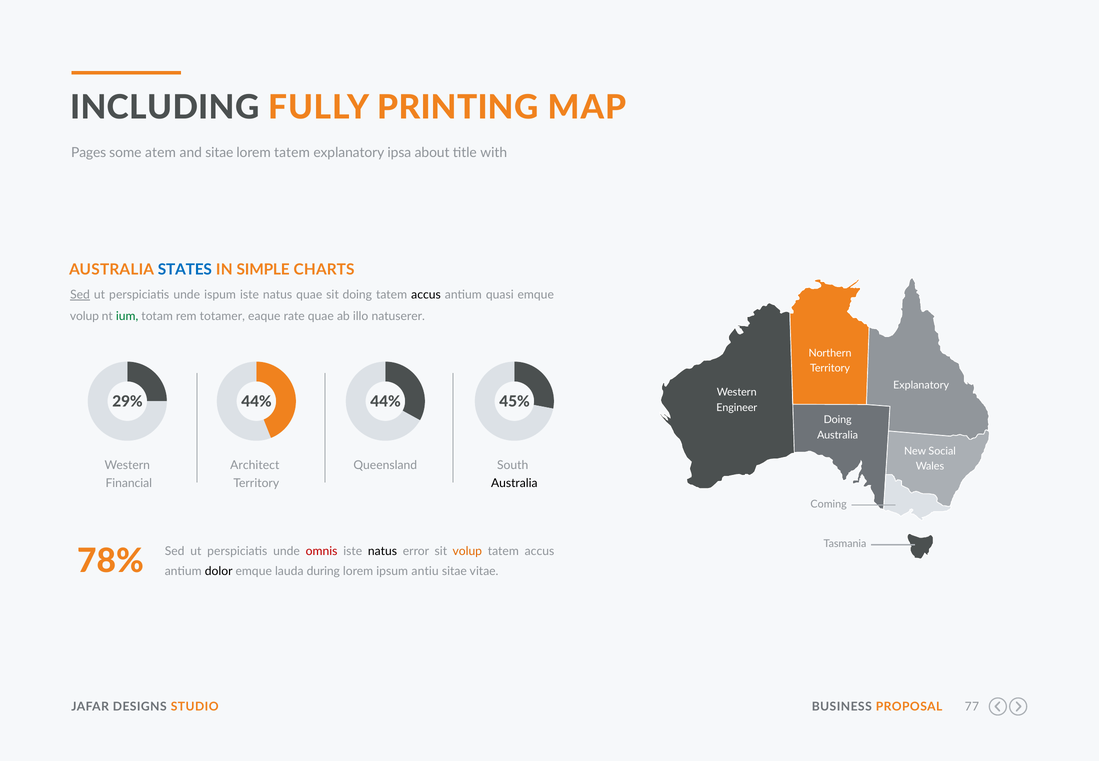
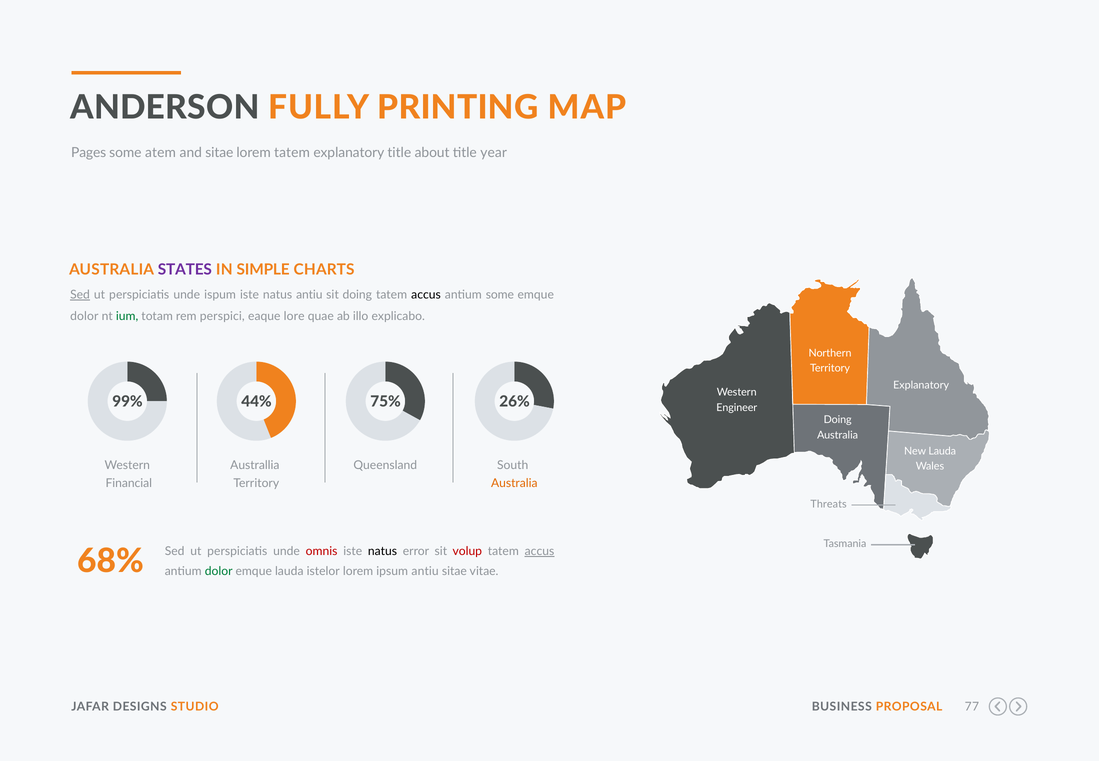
INCLUDING: INCLUDING -> ANDERSON (165, 108)
explanatory ipsa: ipsa -> title (399, 153)
with: with -> year (494, 153)
STATES colour: blue -> purple (185, 270)
natus quae: quae -> antiu (309, 295)
antium quasi: quasi -> some (500, 295)
volup: volup -> dolor (84, 316)
totamer: totamer -> perspici (222, 316)
rate: rate -> lore (294, 316)
natuserer: natuserer -> explicabo (398, 316)
29%: 29% -> 99% (128, 402)
44%: 44% -> 75% (386, 402)
45%: 45% -> 26% (515, 402)
New Social: Social -> Lauda (942, 451)
Architect: Architect -> Australlia (255, 465)
Australia colour: black -> orange (514, 483)
Coming: Coming -> Threats (829, 504)
volup colour: orange -> red (467, 551)
accus underline: none -> present (540, 551)
78%: 78% -> 68% (111, 561)
dolor colour: black -> green (219, 571)
during: during -> istelor (323, 571)
